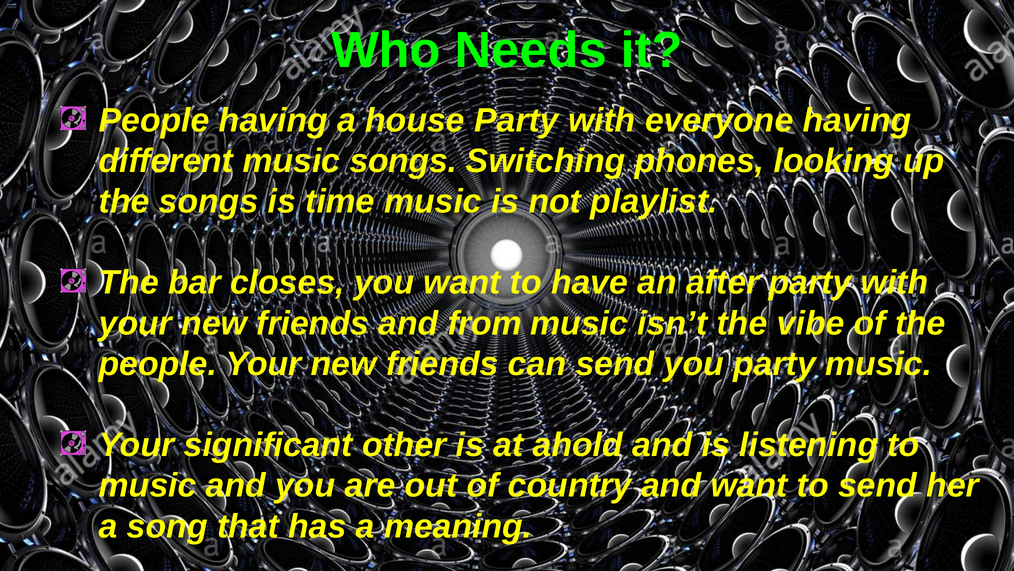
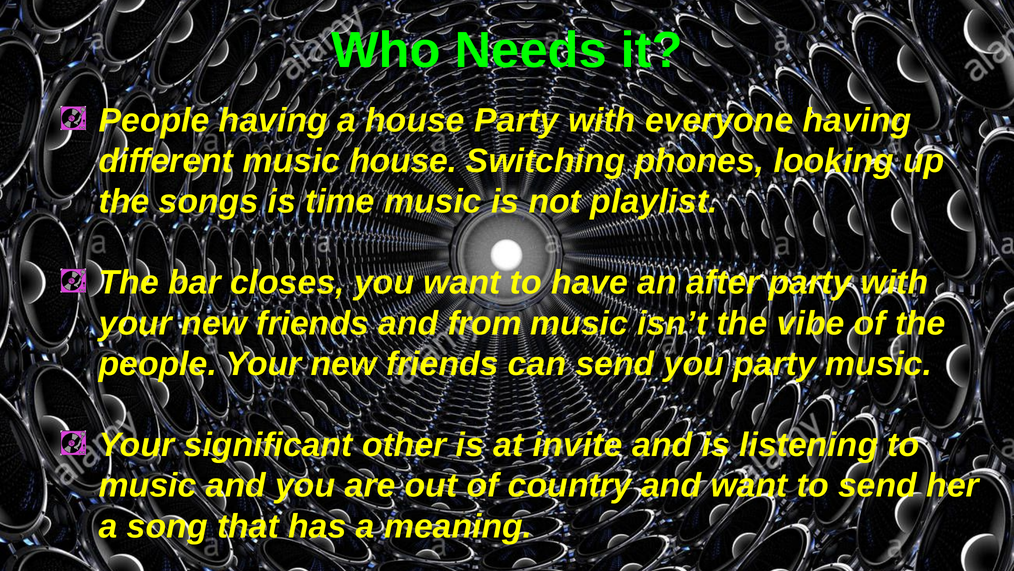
music songs: songs -> house (403, 161)
ahold: ahold -> invite (578, 445)
